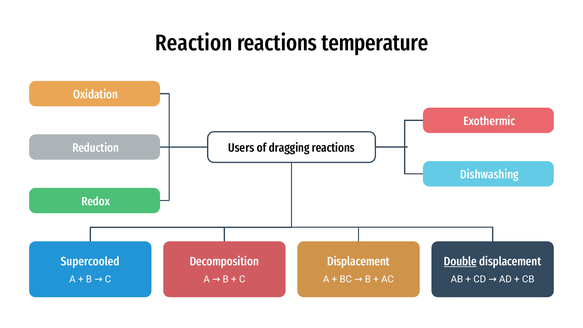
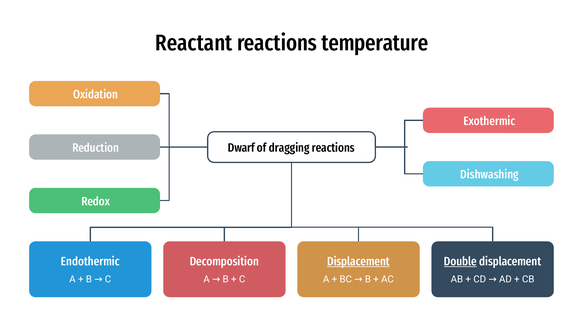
Reaction: Reaction -> Reactant (194, 43)
Users: Users -> Dwarf (241, 148)
Supercooled: Supercooled -> Endothermic (90, 261)
Displacement underline: none -> present (358, 261)
